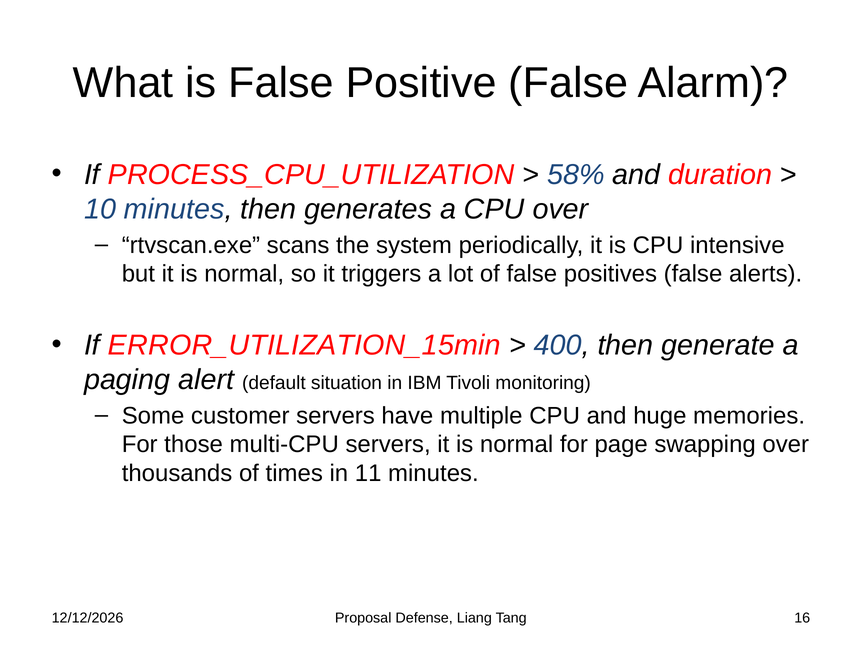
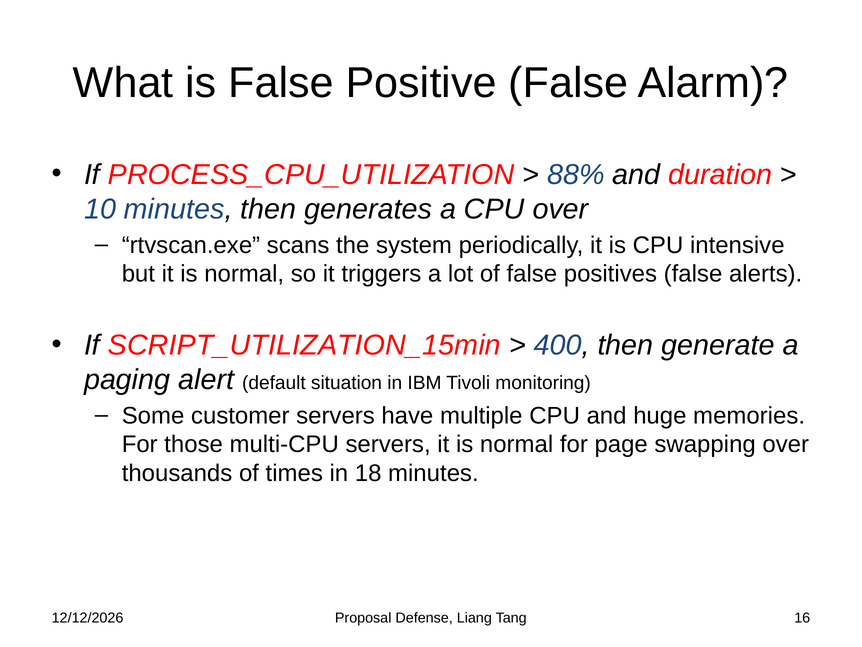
58%: 58% -> 88% (576, 174)
ERROR_UTILIZATION_15min: ERROR_UTILIZATION_15min -> SCRIPT_UTILIZATION_15min (304, 345)
11: 11 -> 18 (368, 473)
